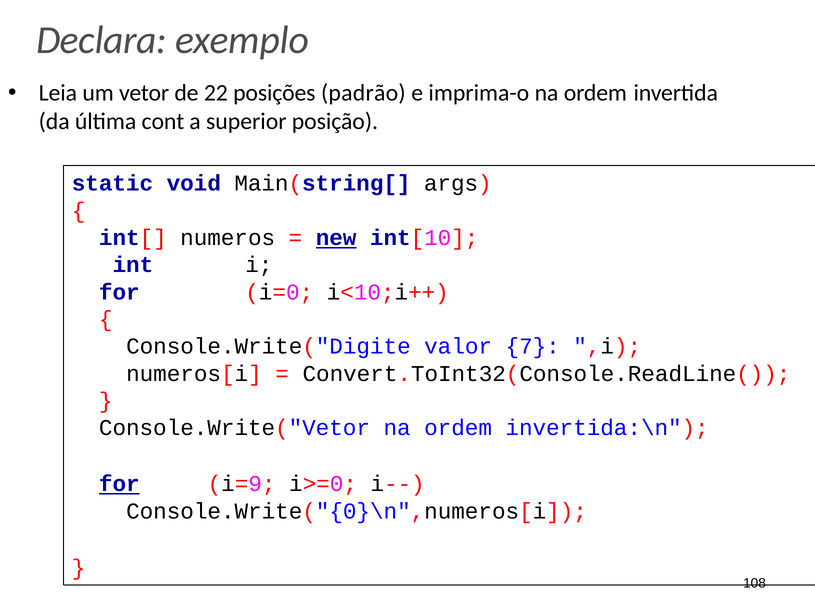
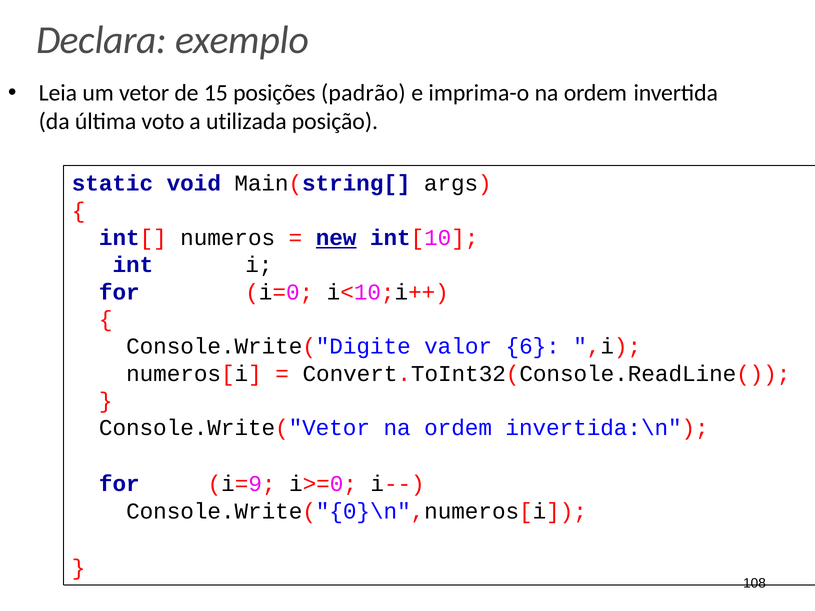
22: 22 -> 15 (216, 93)
cont: cont -> voto (163, 122)
superior: superior -> utilizada (246, 122)
7: 7 -> 6 (533, 347)
for underline: present -> none (119, 484)
